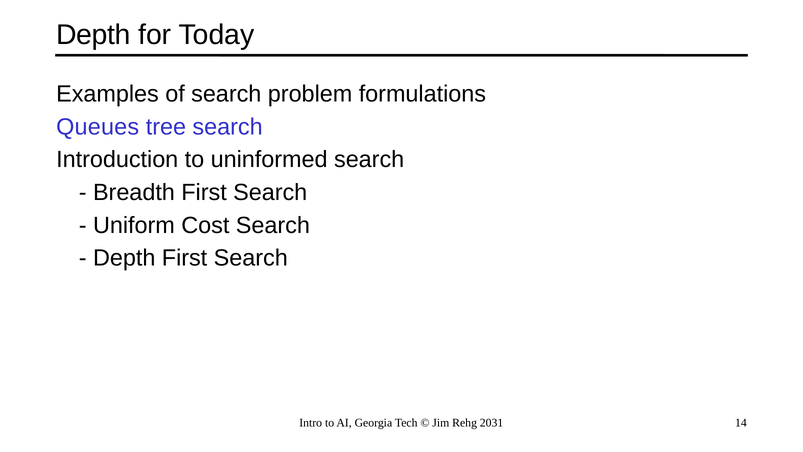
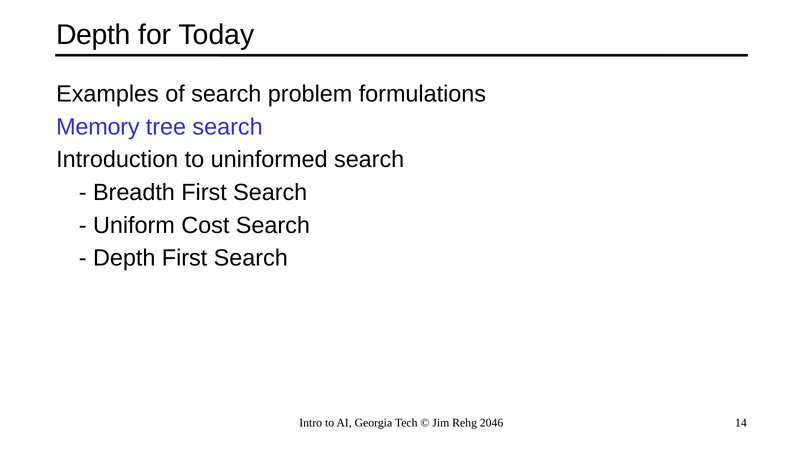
Queues: Queues -> Memory (98, 127)
2031: 2031 -> 2046 (492, 422)
